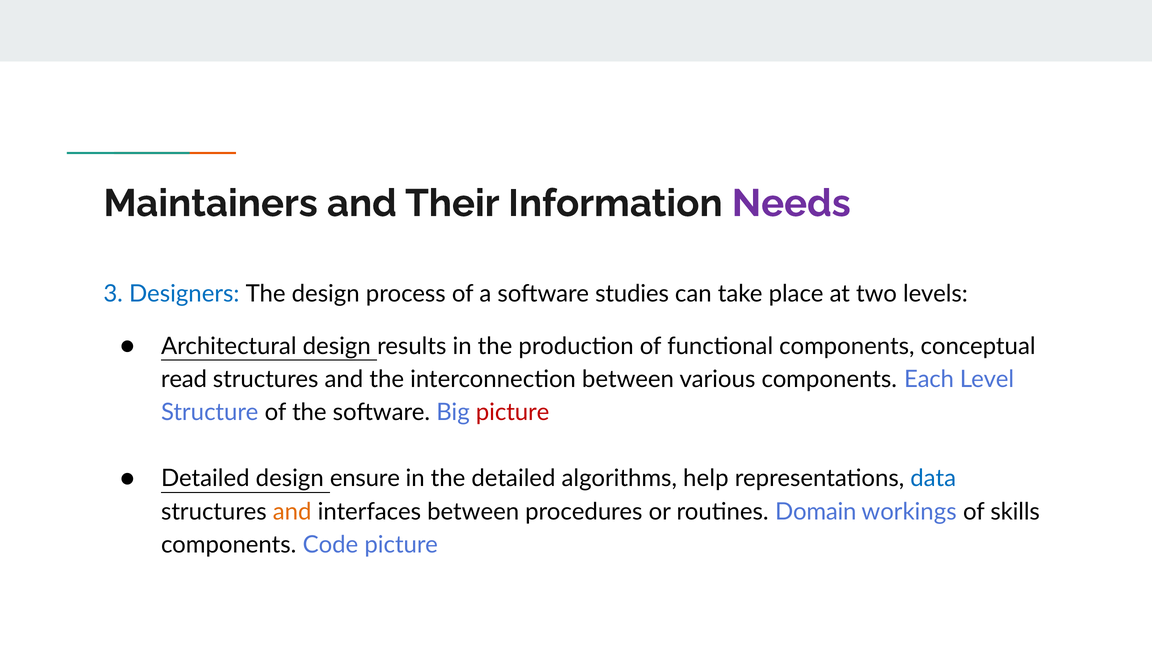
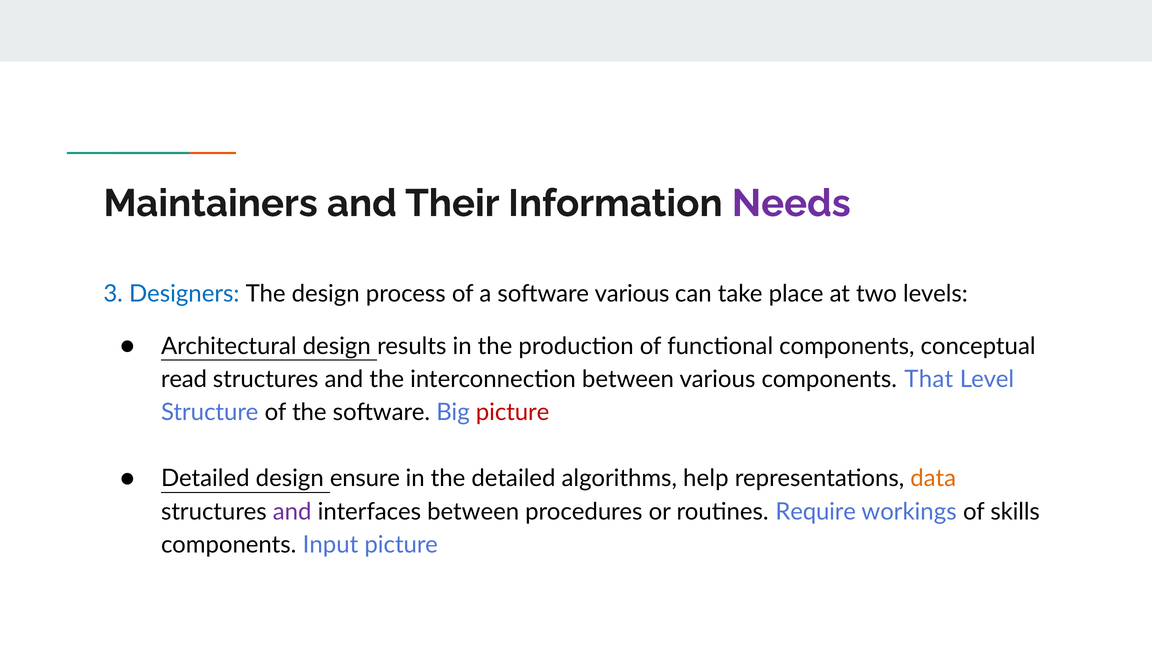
software studies: studies -> various (632, 294)
Each: Each -> That (929, 379)
data colour: blue -> orange (933, 479)
and colour: orange -> purple (292, 512)
Domain: Domain -> Require (816, 512)
Code: Code -> Input (330, 545)
